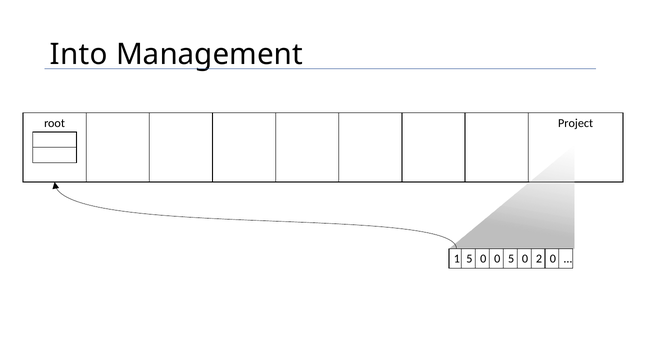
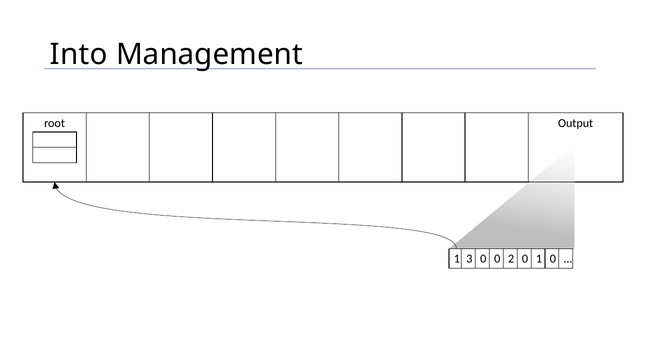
Project: Project -> Output (576, 123)
1 5: 5 -> 3 (469, 258)
0 5: 5 -> 2 (511, 258)
0 2: 2 -> 1 (539, 258)
